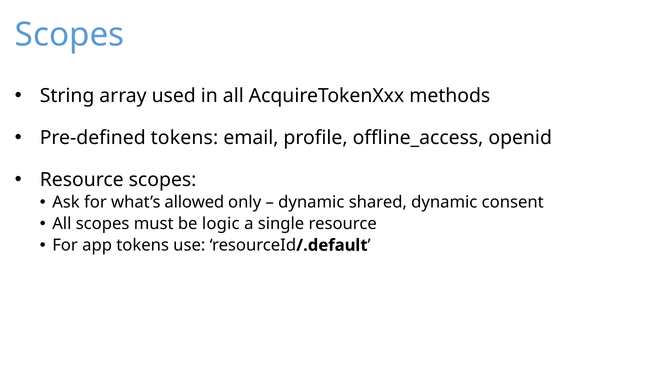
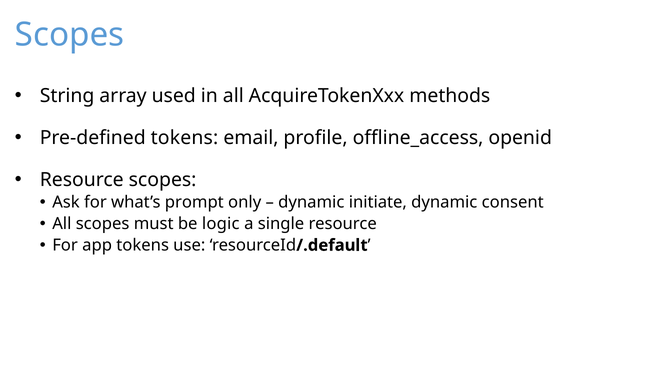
allowed: allowed -> prompt (194, 202)
shared: shared -> initiate (378, 202)
